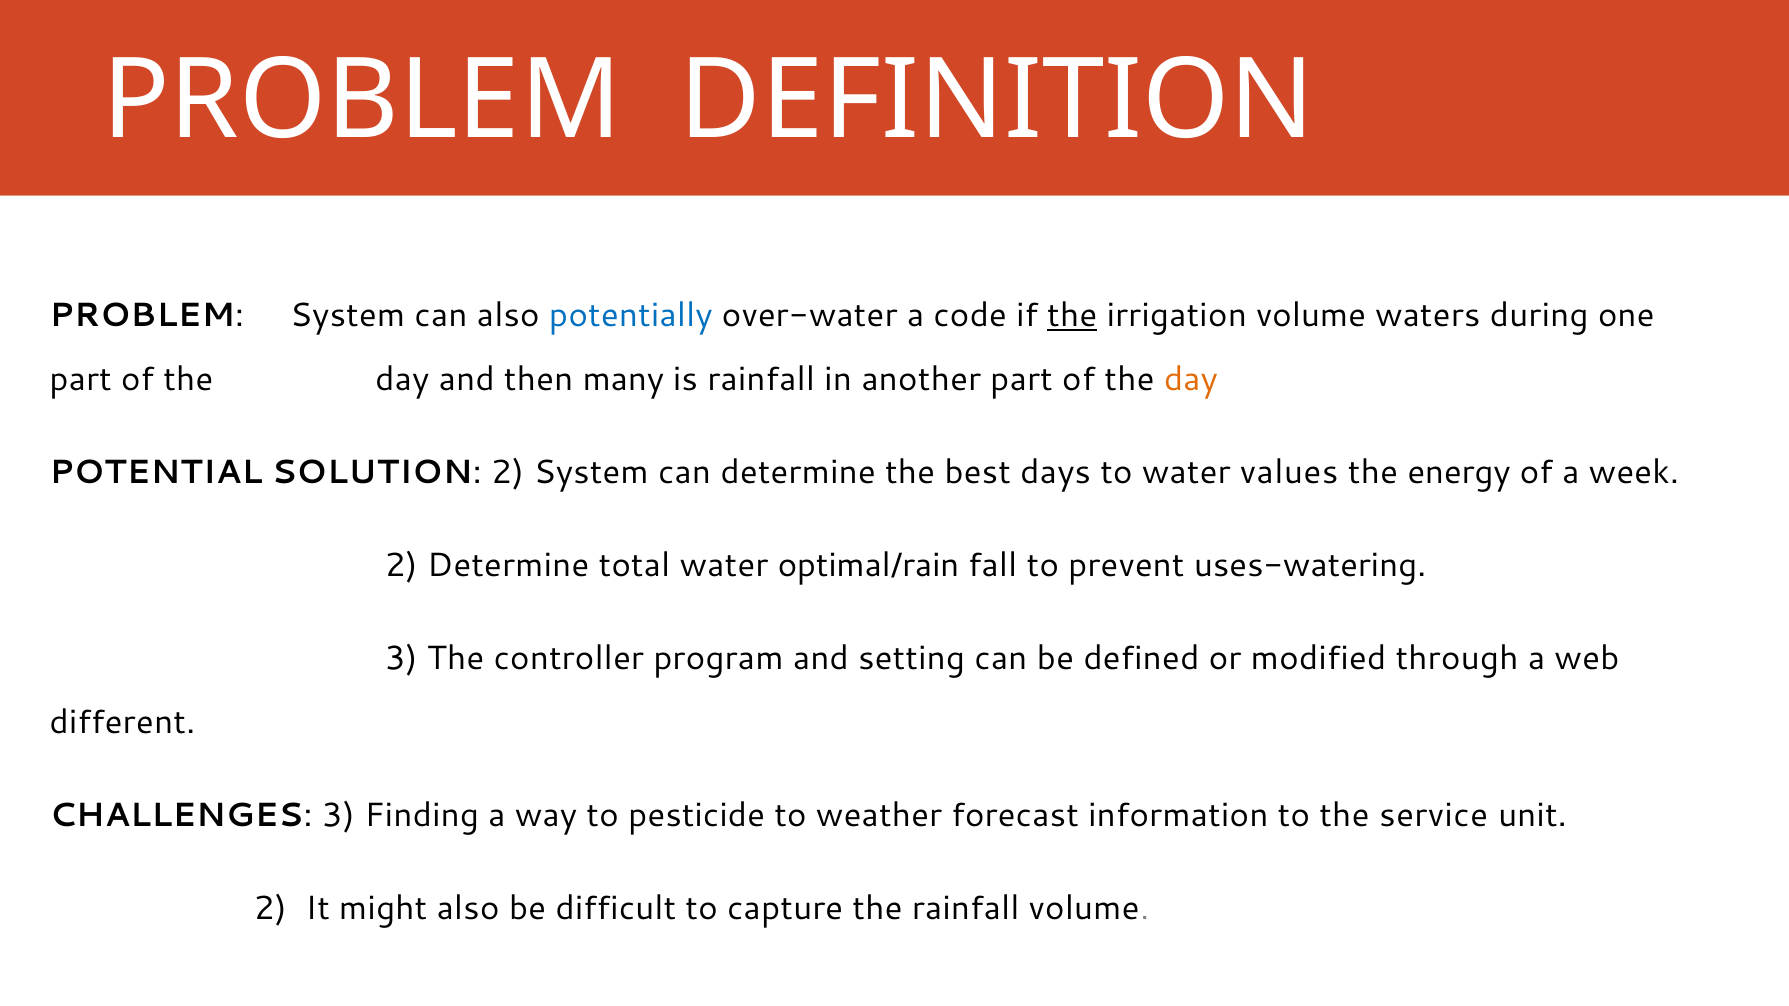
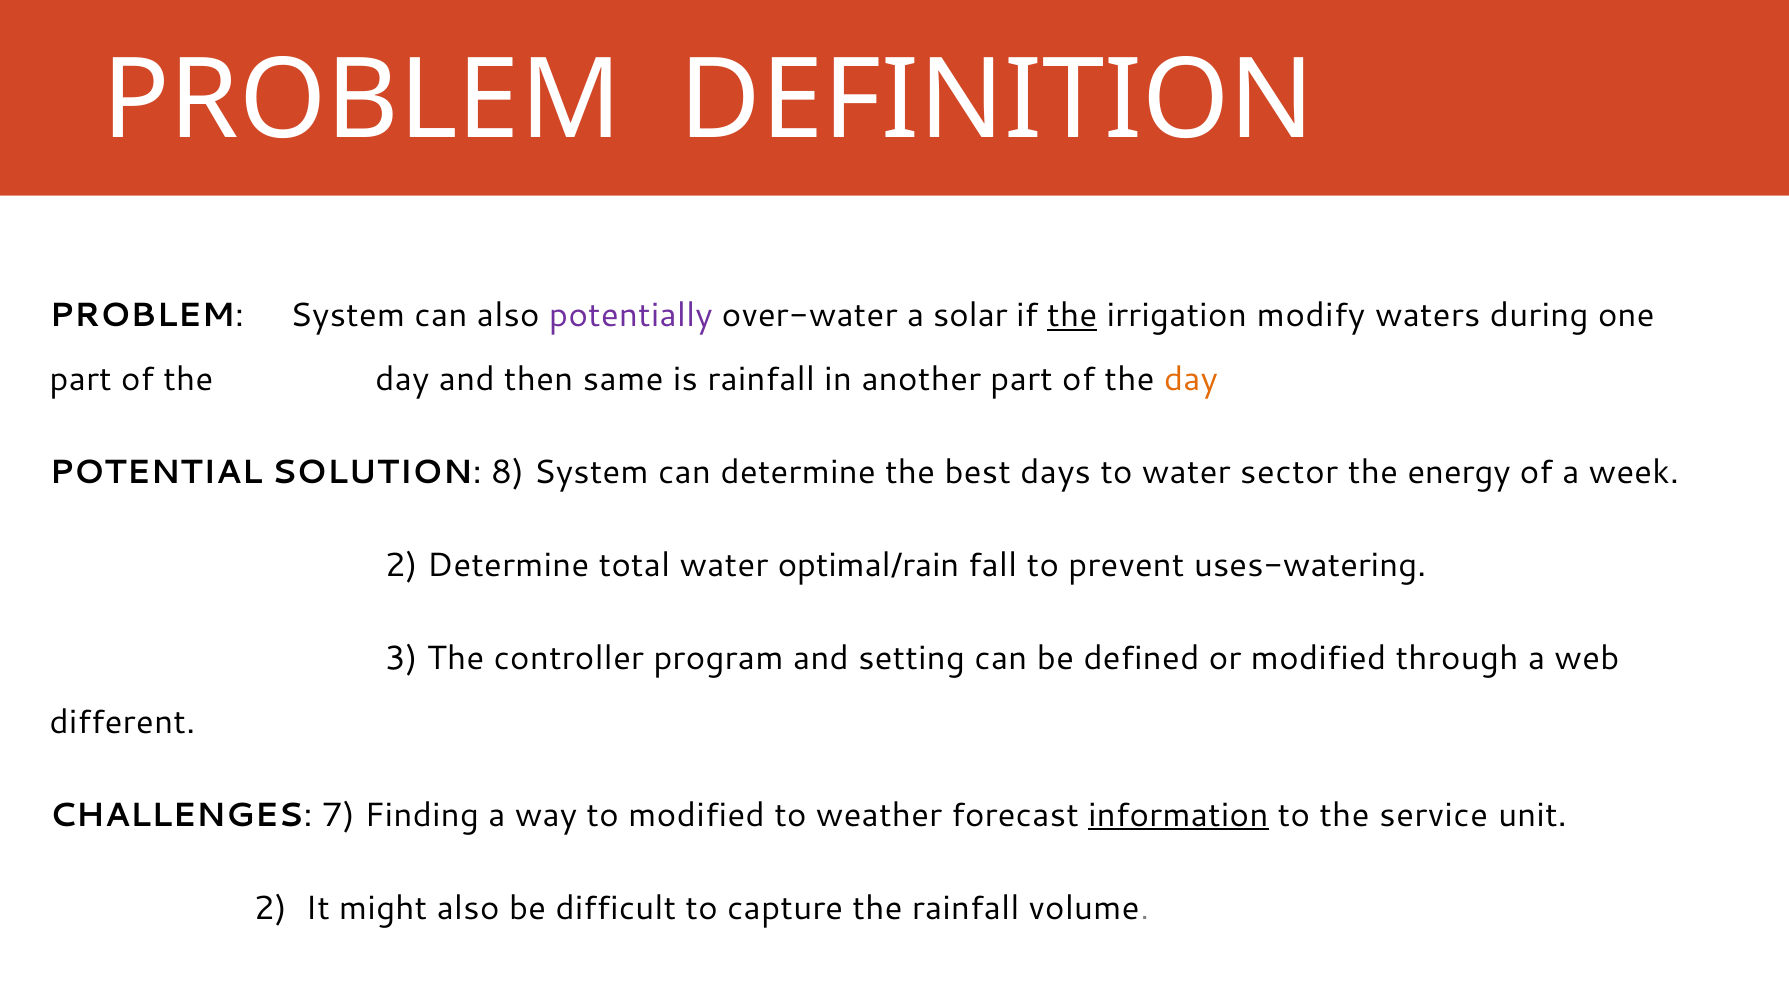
potentially colour: blue -> purple (631, 315)
code: code -> solar (970, 315)
irrigation volume: volume -> modify (1311, 315)
many: many -> same (623, 379)
SOLUTION 2: 2 -> 8 (508, 472)
values: values -> sector (1289, 472)
CHALLENGES 3: 3 -> 7 (338, 815)
to pesticide: pesticide -> modified (697, 815)
information underline: none -> present (1178, 815)
